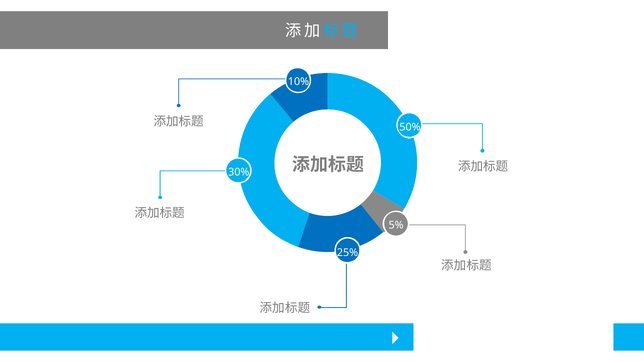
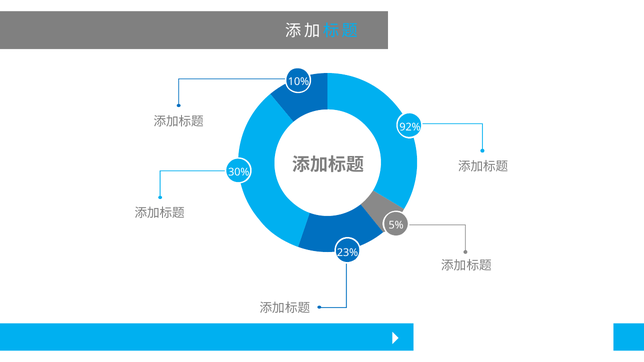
50%: 50% -> 92% (410, 127)
25%: 25% -> 23% (348, 253)
